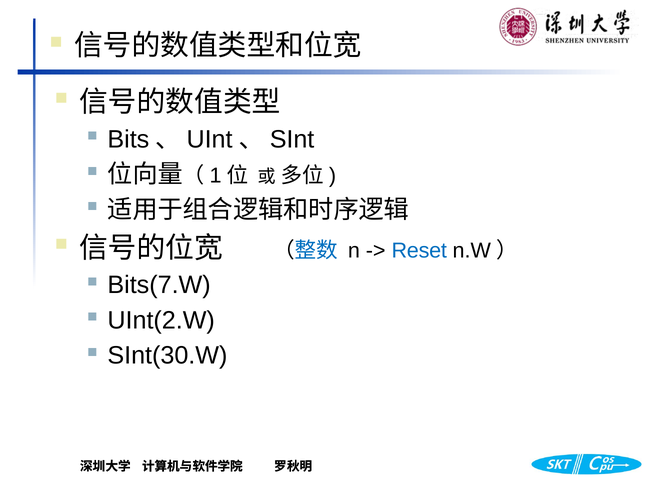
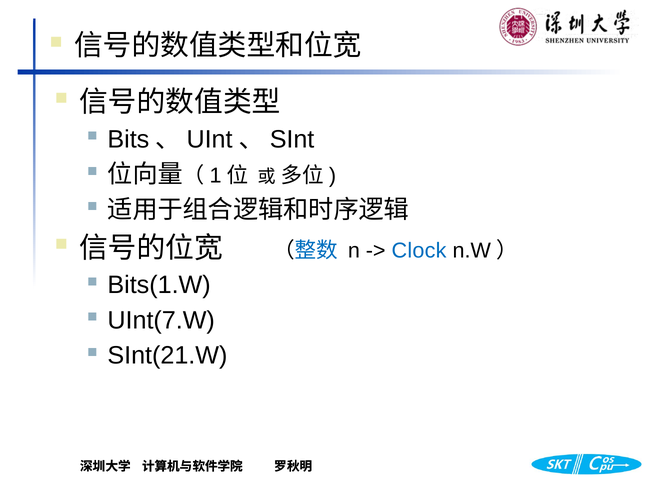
Reset: Reset -> Clock (419, 251)
Bits(7.W: Bits(7.W -> Bits(1.W (159, 285)
UInt(2.W: UInt(2.W -> UInt(7.W (161, 321)
SInt(30.W: SInt(30.W -> SInt(21.W (167, 356)
